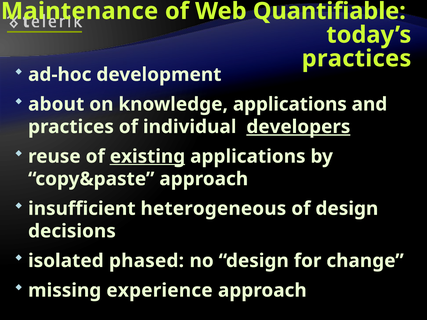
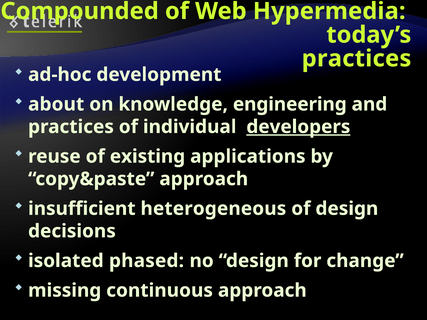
Maintenance: Maintenance -> Compounded (80, 11)
Quantifiable: Quantifiable -> Hypermedia (329, 11)
knowledge applications: applications -> engineering (290, 104)
existing underline: present -> none (147, 157)
experience: experience -> continuous (160, 291)
